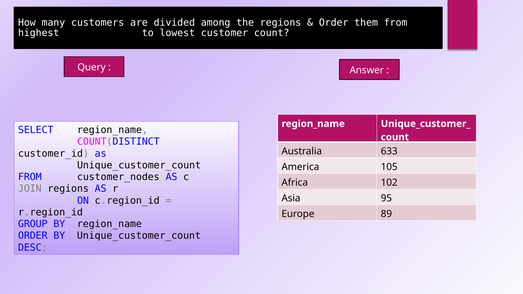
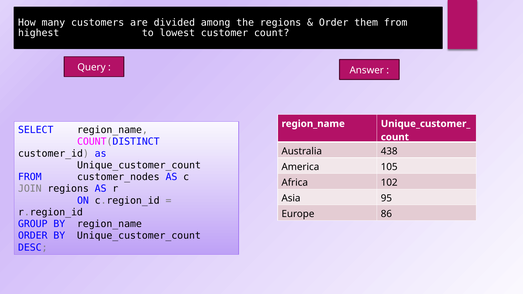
633: 633 -> 438 (389, 151)
89: 89 -> 86 (386, 214)
